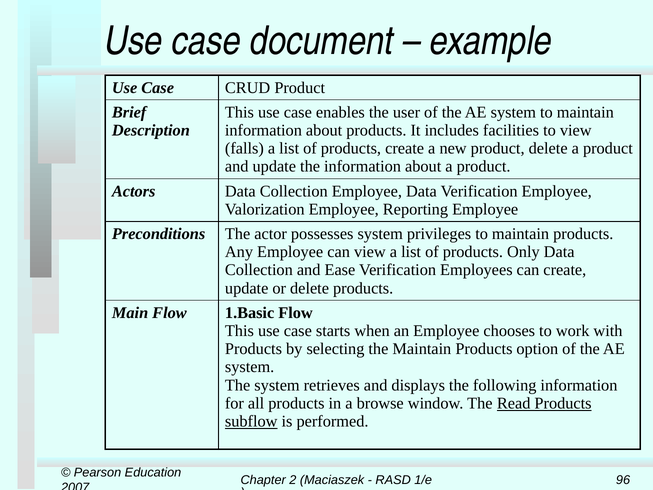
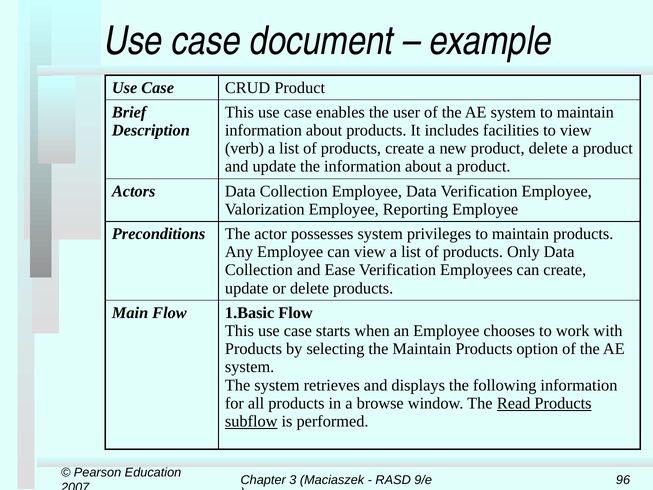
falls: falls -> verb (245, 148)
2: 2 -> 3 (293, 480)
1/e: 1/e -> 9/e (423, 480)
